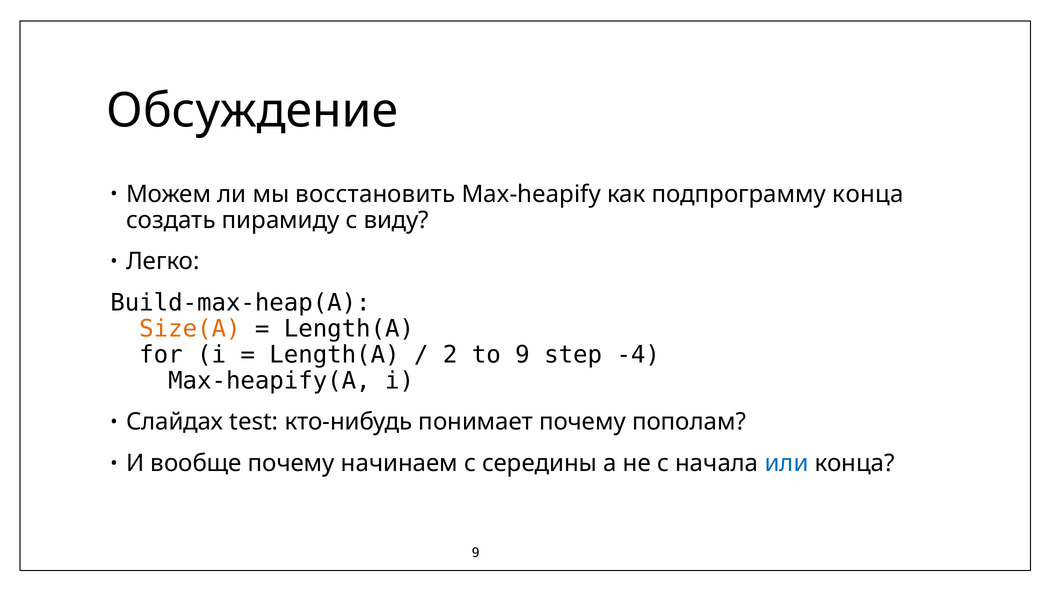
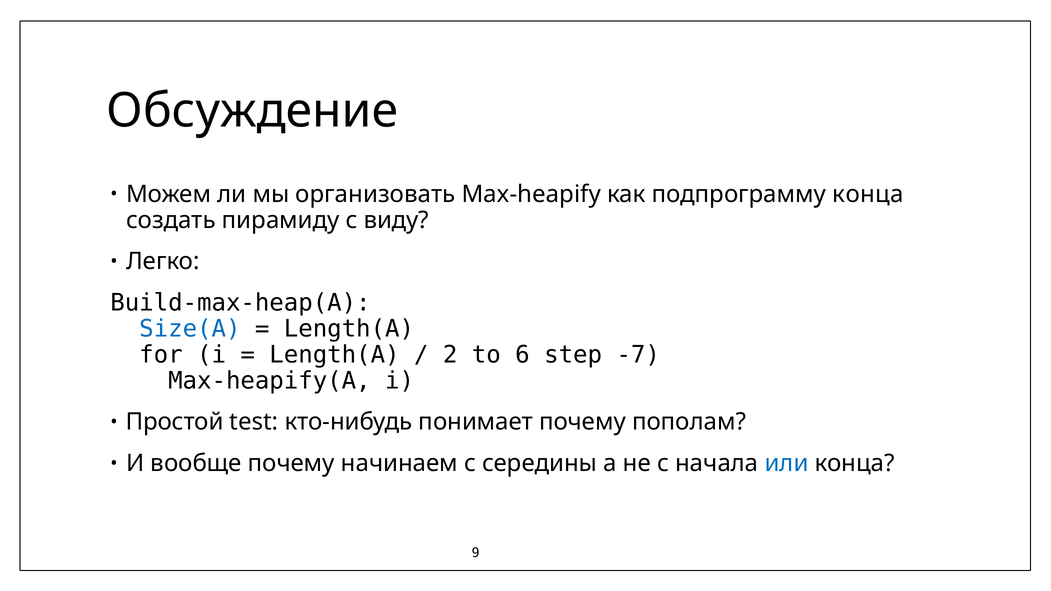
восстановить: восстановить -> организовать (375, 194)
Size(A colour: orange -> blue (190, 329)
to 9: 9 -> 6 (522, 355)
-4: -4 -> -7 (638, 355)
Слайдах: Слайдах -> Простой (175, 422)
